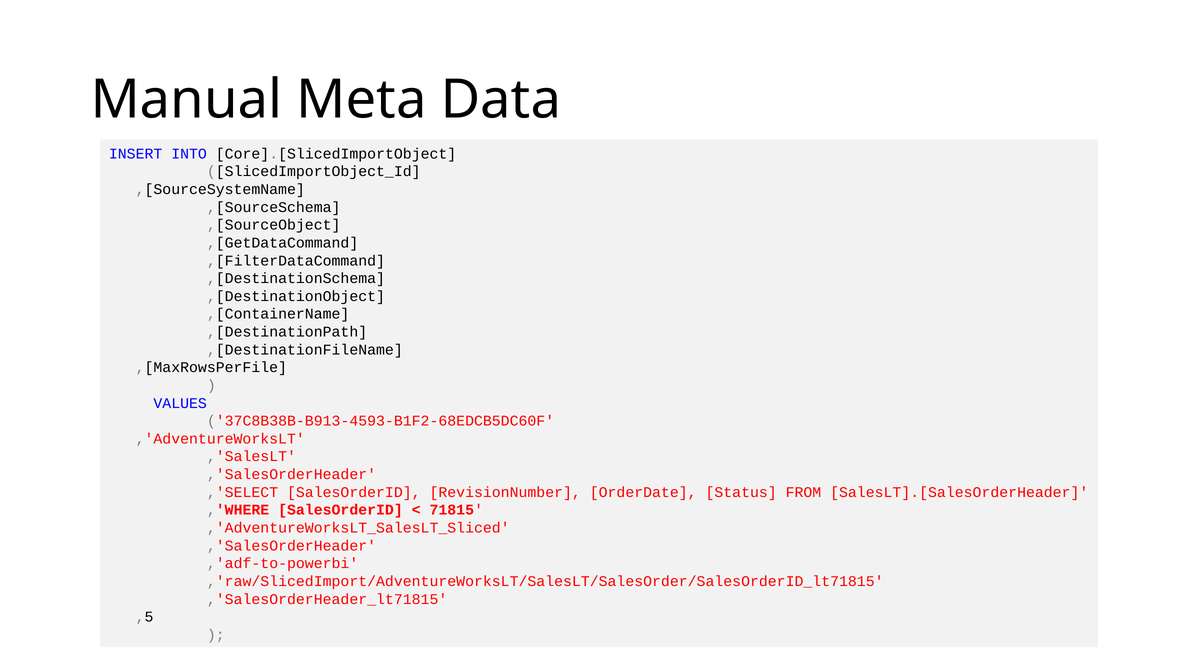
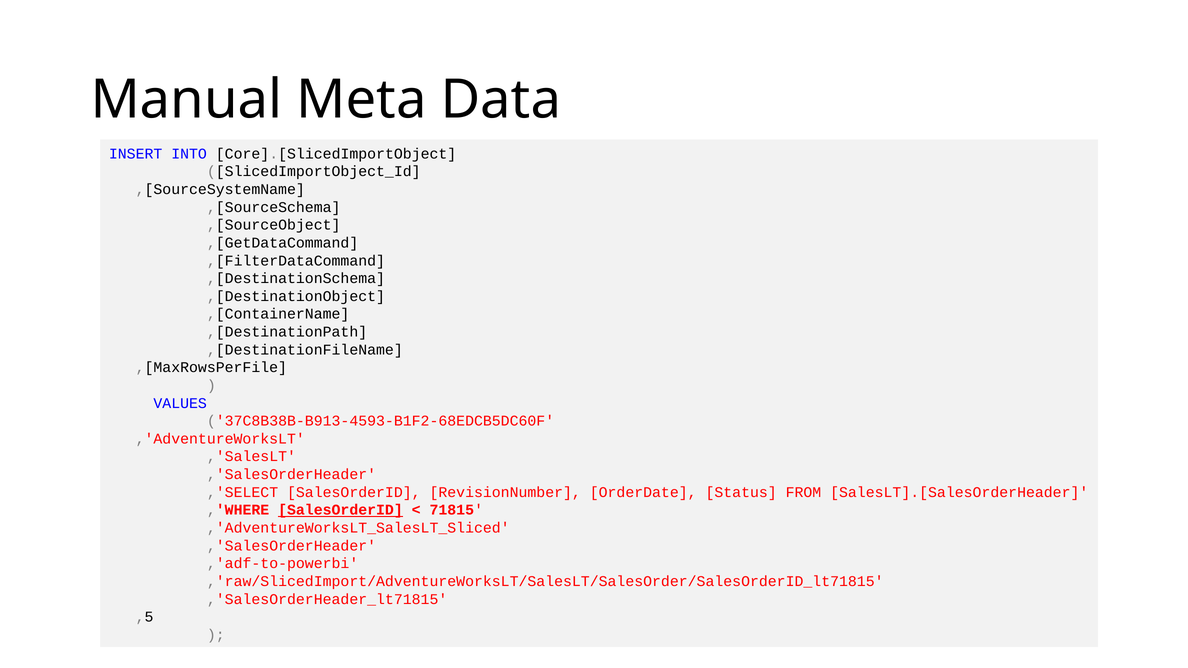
SalesOrderID underline: none -> present (340, 510)
